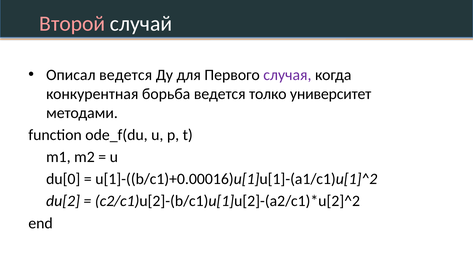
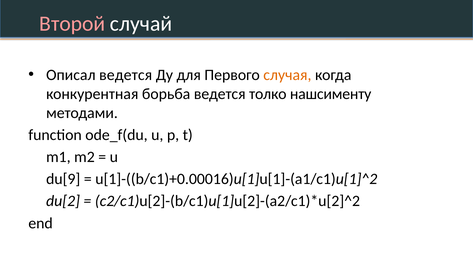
случая colour: purple -> orange (287, 75)
университет: университет -> нашсименту (331, 94)
du[0: du[0 -> du[9 (63, 179)
